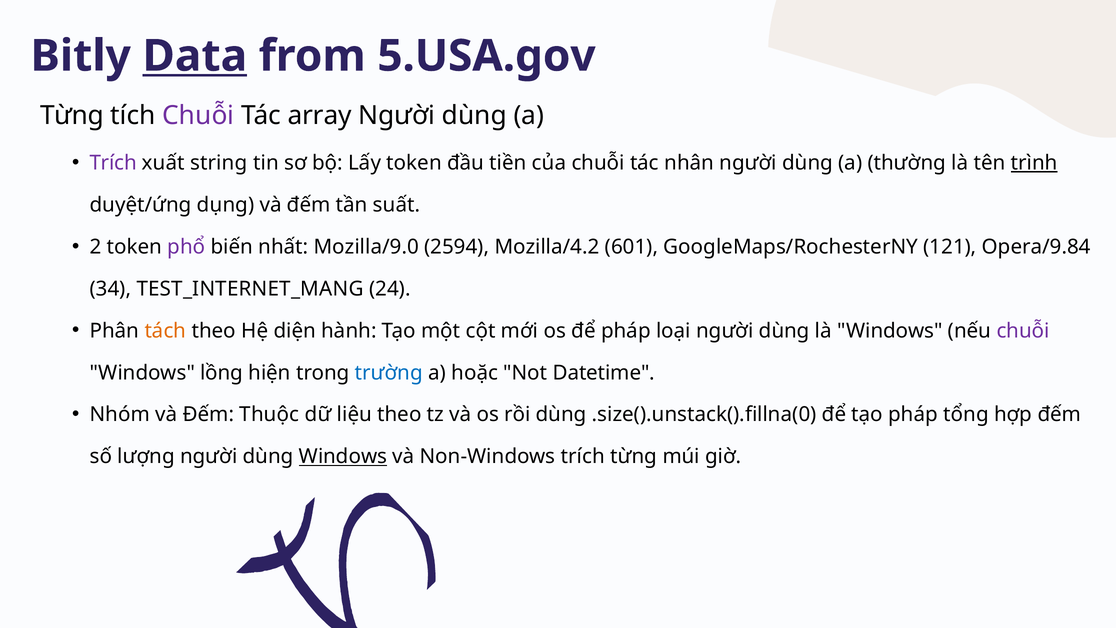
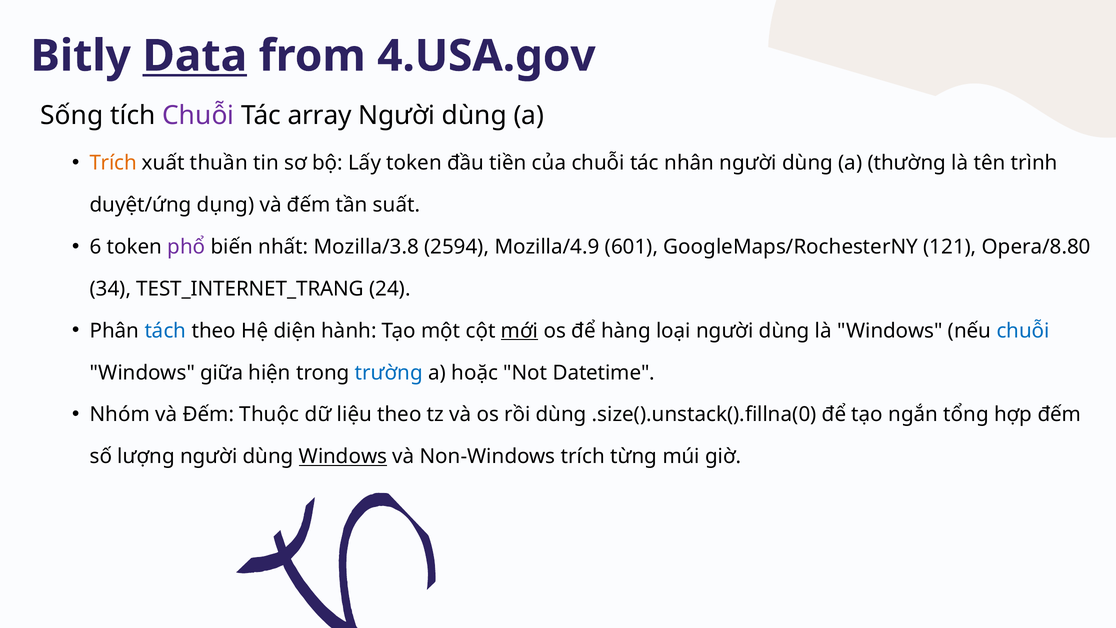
5.USA.gov: 5.USA.gov -> 4.USA.gov (486, 56)
Từng: Từng -> Sống (72, 115)
Trích colour: purple -> orange (113, 163)
string: string -> thuần (219, 163)
trình underline: present -> none (1034, 163)
2: 2 -> 6 (96, 247)
Mozilla/9.0: Mozilla/9.0 -> Mozilla/3.8 (366, 247)
Mozilla/4.2: Mozilla/4.2 -> Mozilla/4.9 (547, 247)
Opera/9.84: Opera/9.84 -> Opera/8.80 (1036, 247)
TEST_INTERNET_MANG: TEST_INTERNET_MANG -> TEST_INTERNET_TRANG (250, 289)
tách colour: orange -> blue (165, 331)
mới underline: none -> present (520, 331)
để pháp: pháp -> hàng (626, 331)
chuỗi colour: purple -> blue (1023, 331)
lồng: lồng -> giữa (222, 373)
tạo pháp: pháp -> ngắn (913, 414)
